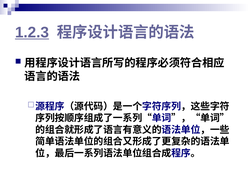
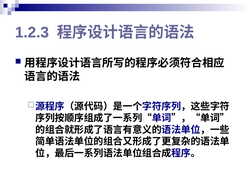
1.2.3 underline: present -> none (32, 32)
